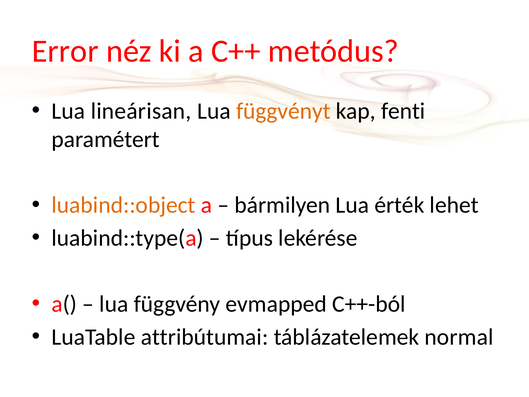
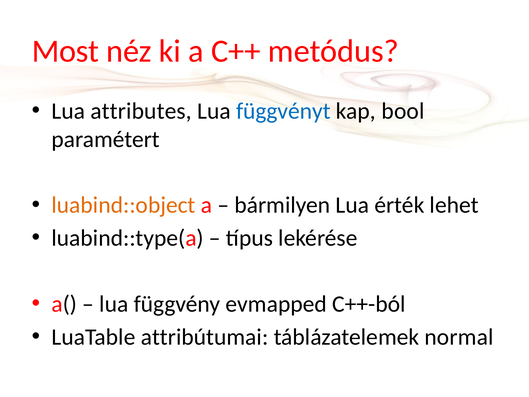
Error: Error -> Most (65, 51)
lineárisan: lineárisan -> attributes (141, 111)
függvényt colour: orange -> blue (283, 111)
fenti: fenti -> bool (403, 111)
